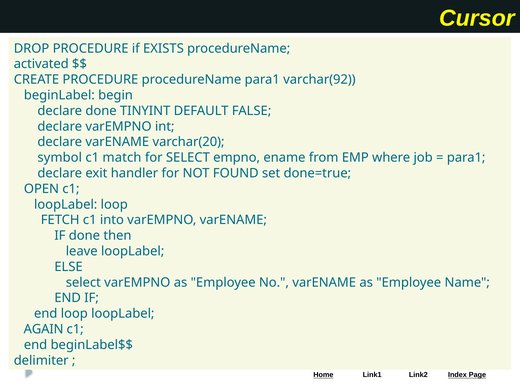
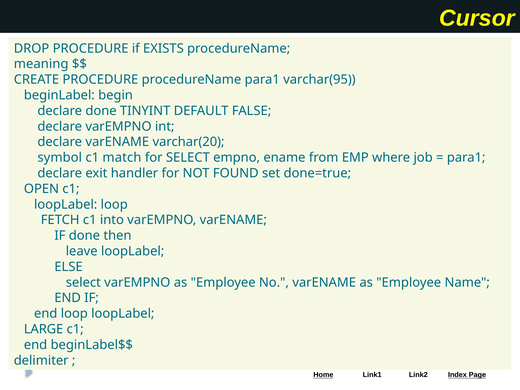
activated: activated -> meaning (41, 64)
varchar(92: varchar(92 -> varchar(95 (319, 80)
AGAIN: AGAIN -> LARGE (44, 329)
